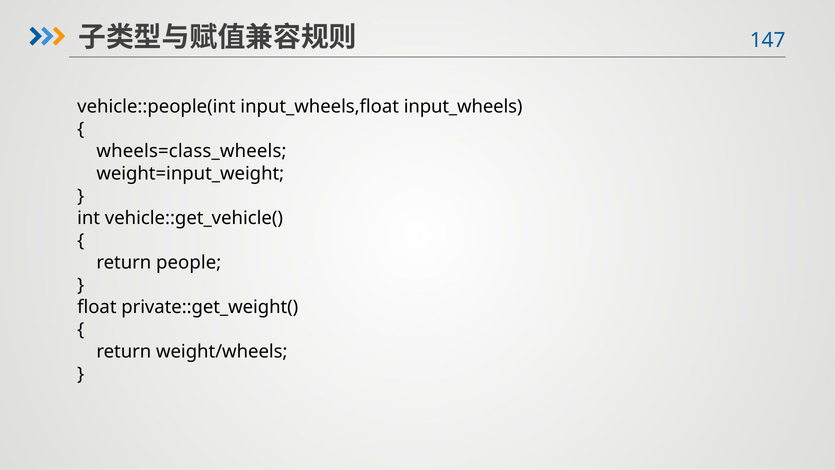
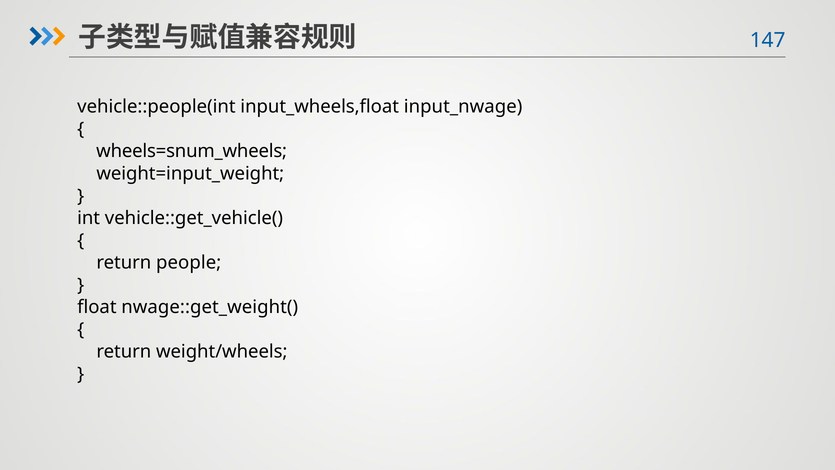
input_wheels: input_wheels -> input_nwage (463, 107)
wheels=class_wheels: wheels=class_wheels -> wheels=snum_wheels (192, 151)
private::get_weight(: private::get_weight( -> nwage::get_weight( (210, 307)
